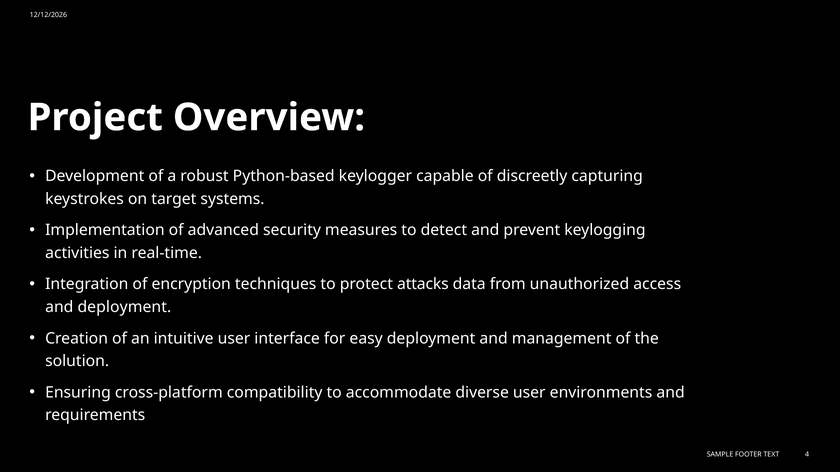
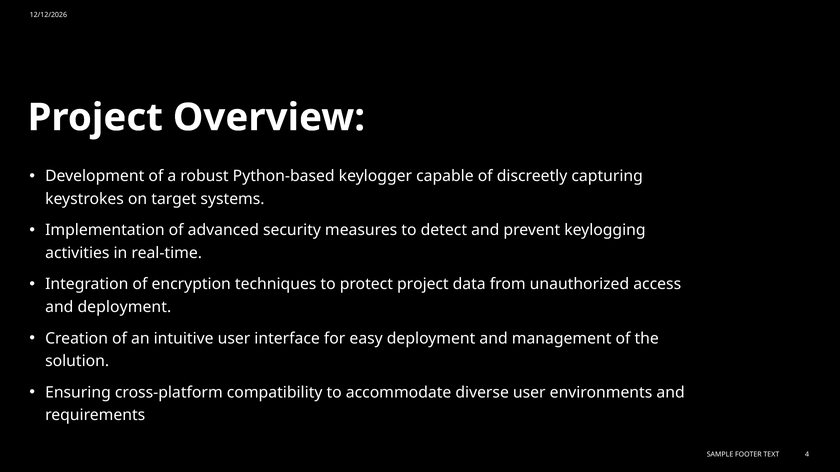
protect attacks: attacks -> project (423, 285)
